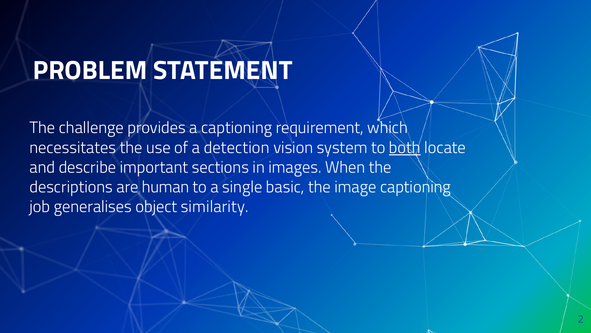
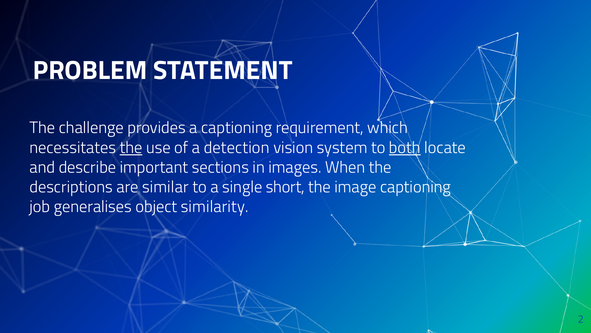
the underline: none -> present (131, 147)
human: human -> similar (165, 187)
basic: basic -> short (285, 187)
